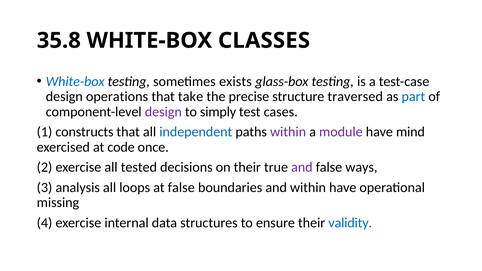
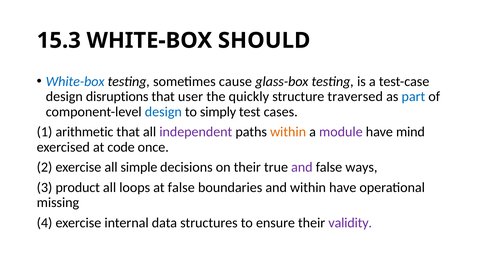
35.8: 35.8 -> 15.3 (59, 40)
CLASSES: CLASSES -> SHOULD (264, 40)
exists: exists -> cause (235, 81)
operations: operations -> disruptions (117, 97)
take: take -> user (191, 97)
precise: precise -> quickly (249, 97)
design colour: purple -> blue (163, 112)
constructs: constructs -> arithmetic (84, 132)
independent colour: blue -> purple (196, 132)
within colour: purple -> orange (288, 132)
tested: tested -> simple (139, 167)
analysis: analysis -> product (78, 187)
validity colour: blue -> purple (350, 223)
